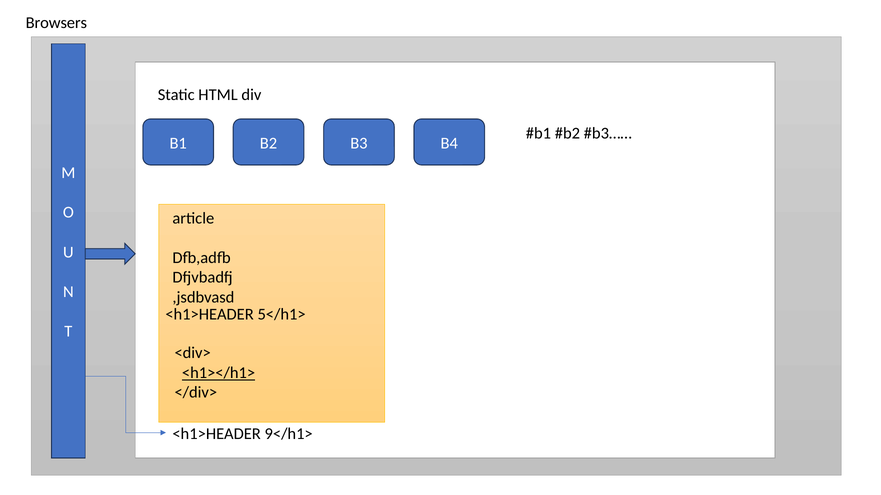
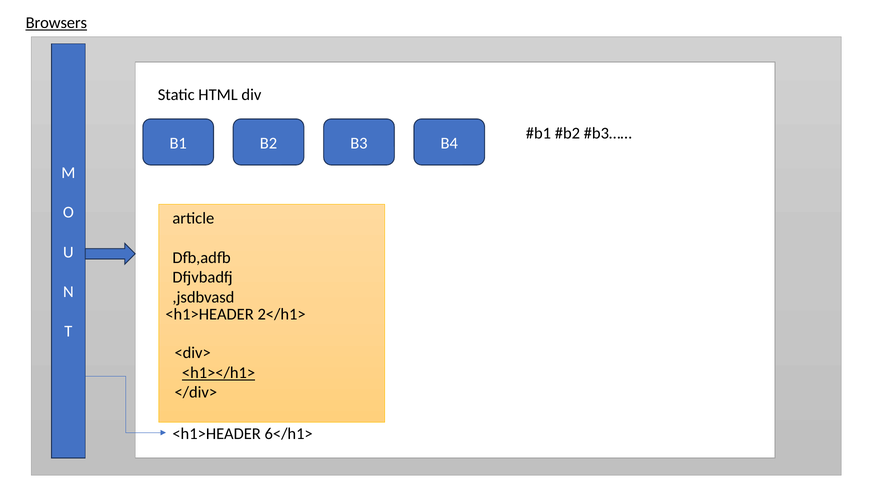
Browsers underline: none -> present (56, 23)
5</h1>: 5</h1> -> 2</h1> (282, 315)
9</h1>: 9</h1> -> 6</h1> (289, 434)
